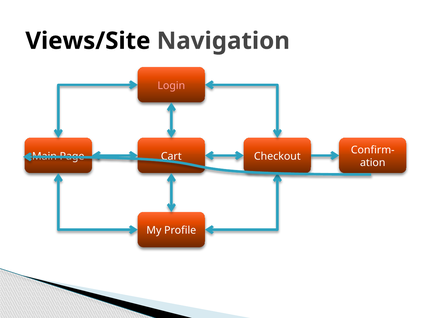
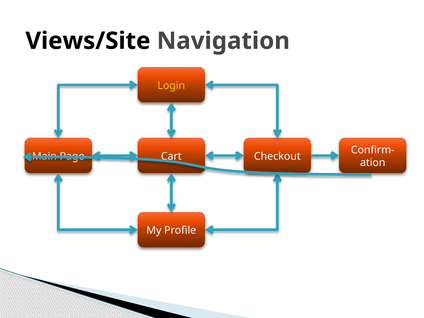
Login colour: pink -> yellow (171, 86)
